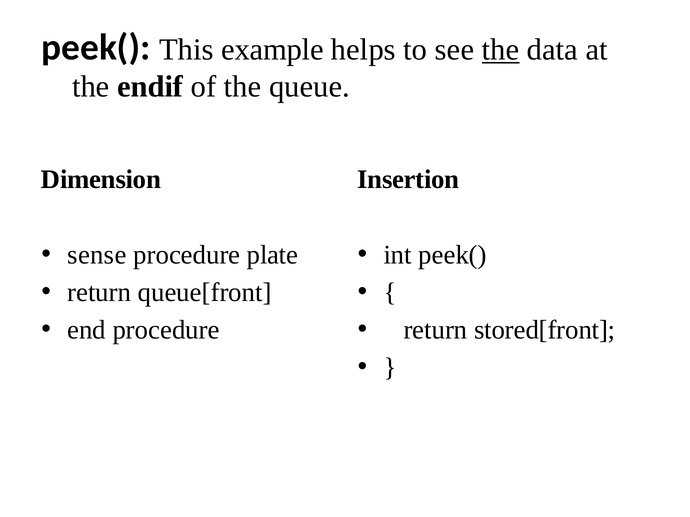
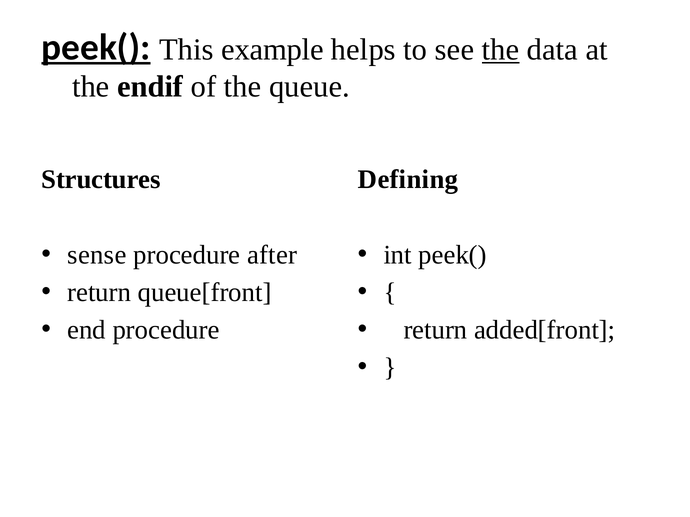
peek( underline: none -> present (96, 47)
Dimension: Dimension -> Structures (101, 180)
Insertion: Insertion -> Defining (408, 180)
plate: plate -> after (272, 255)
stored[front: stored[front -> added[front (545, 330)
